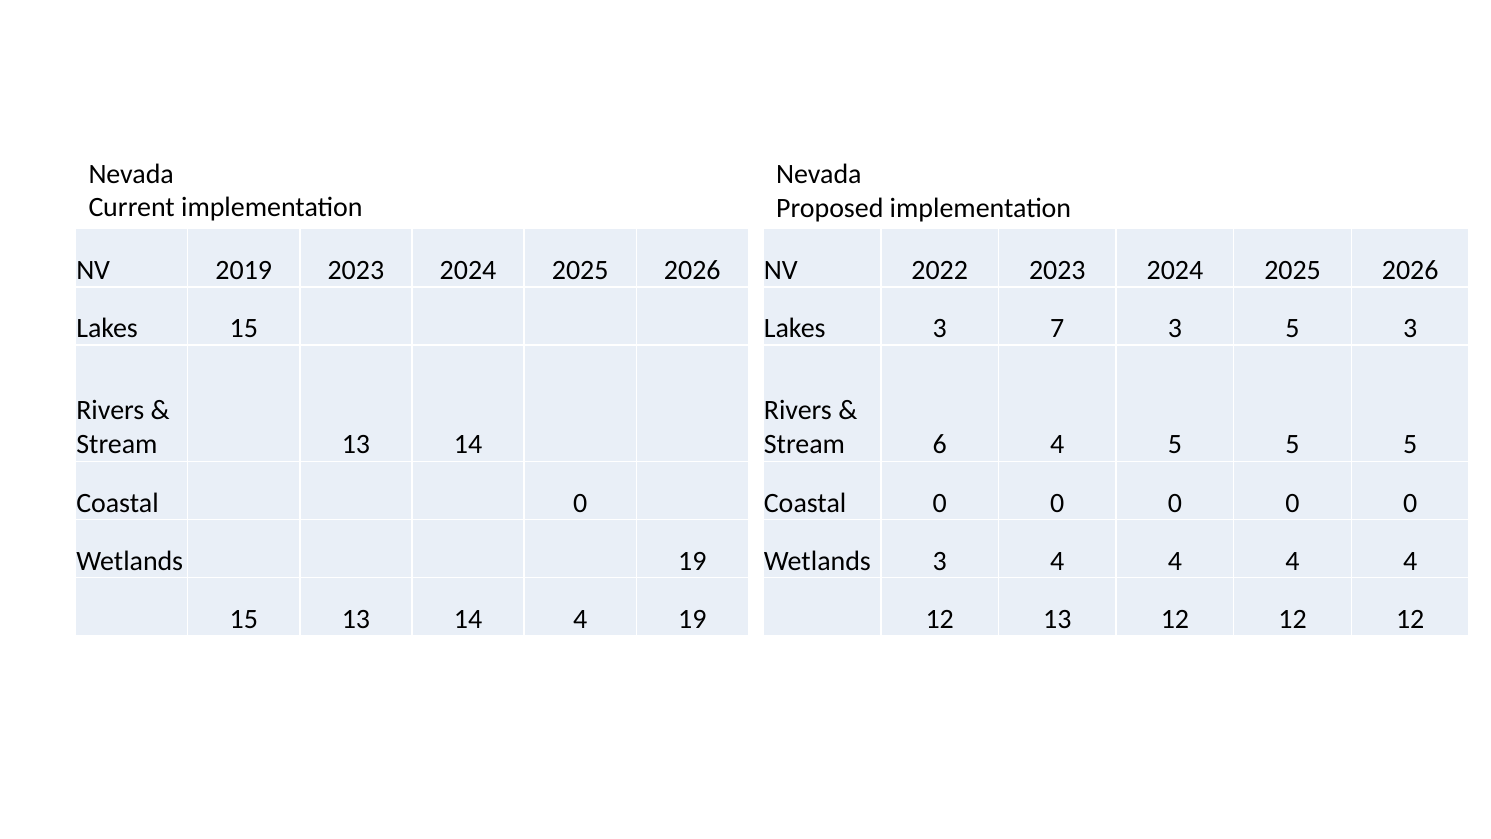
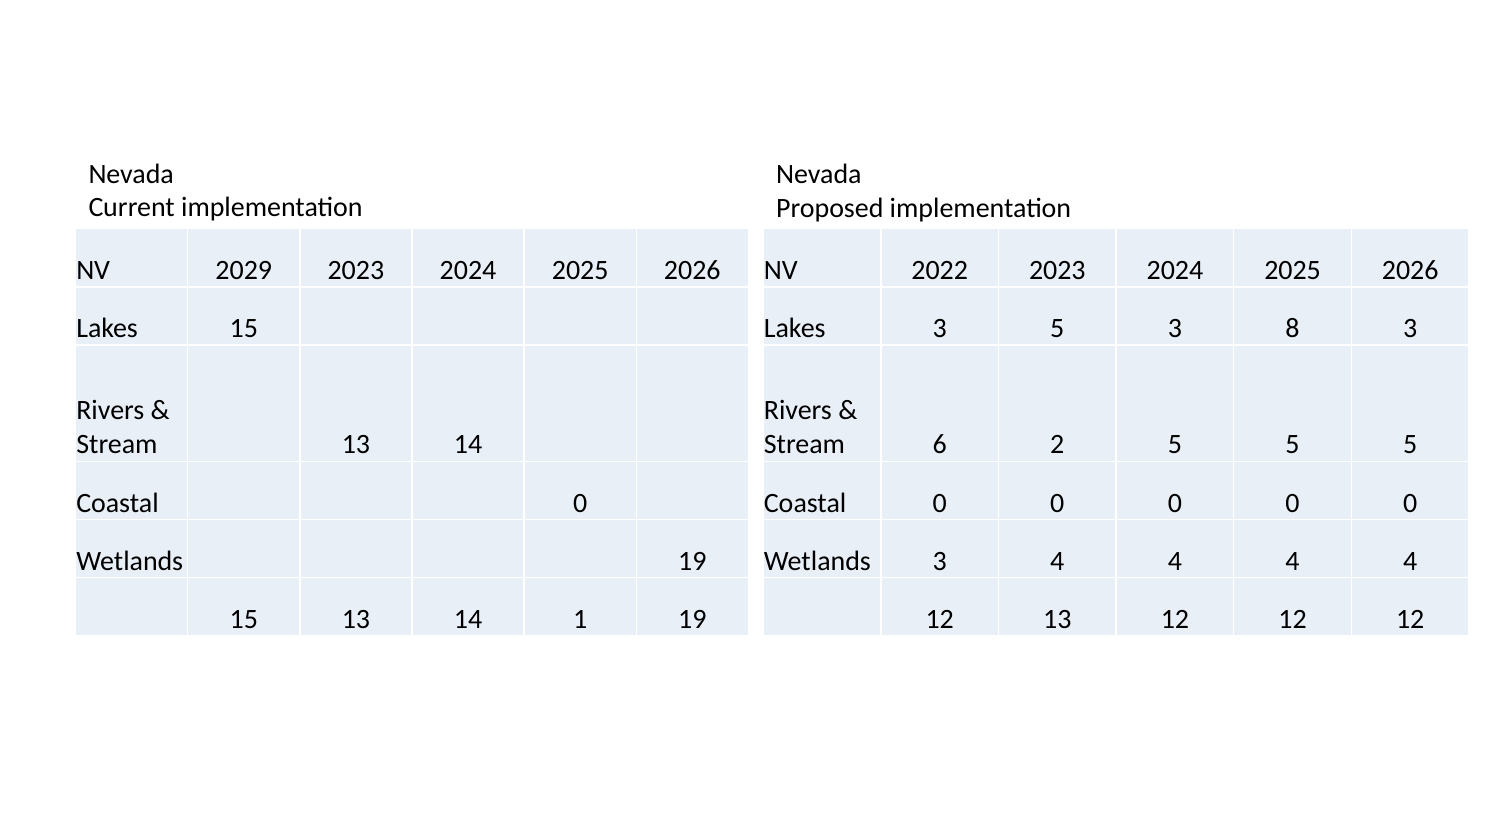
2019: 2019 -> 2029 (244, 270)
3 7: 7 -> 5 (1057, 328)
3 5: 5 -> 8 (1293, 328)
6 4: 4 -> 2 (1057, 445)
14 4: 4 -> 1 (580, 619)
